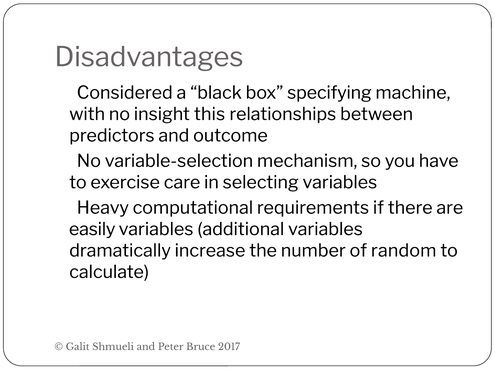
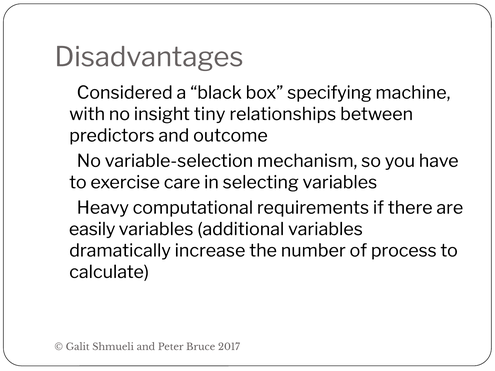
this: this -> tiny (210, 114)
random: random -> process (404, 251)
